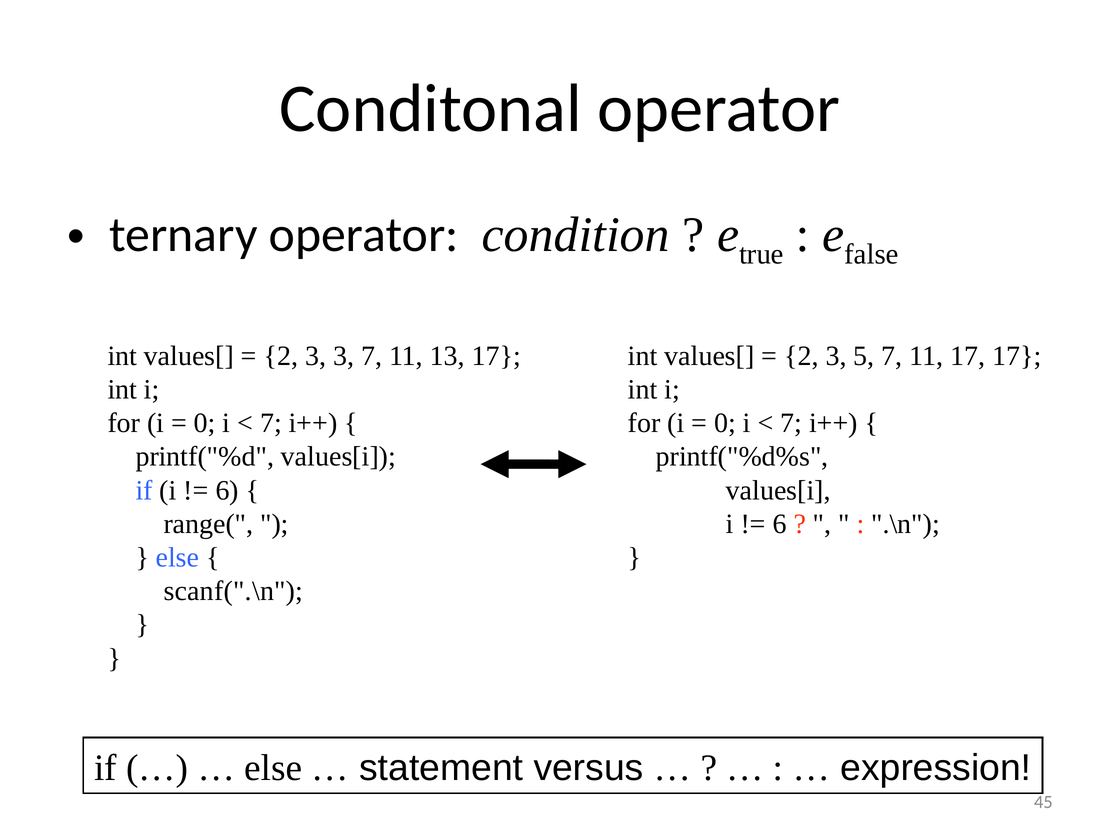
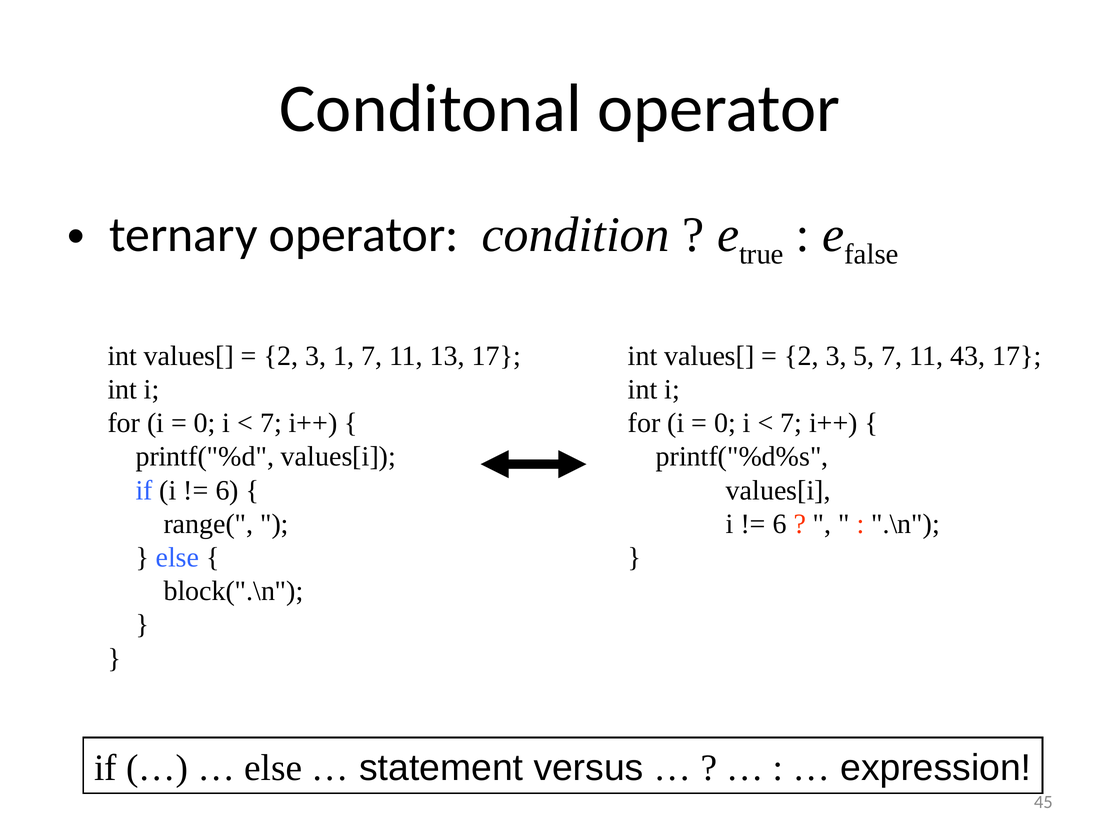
3 3: 3 -> 1 (344, 356)
11 17: 17 -> 43 (968, 356)
scanf(".\n: scanf(".\n -> block(".\n (234, 591)
